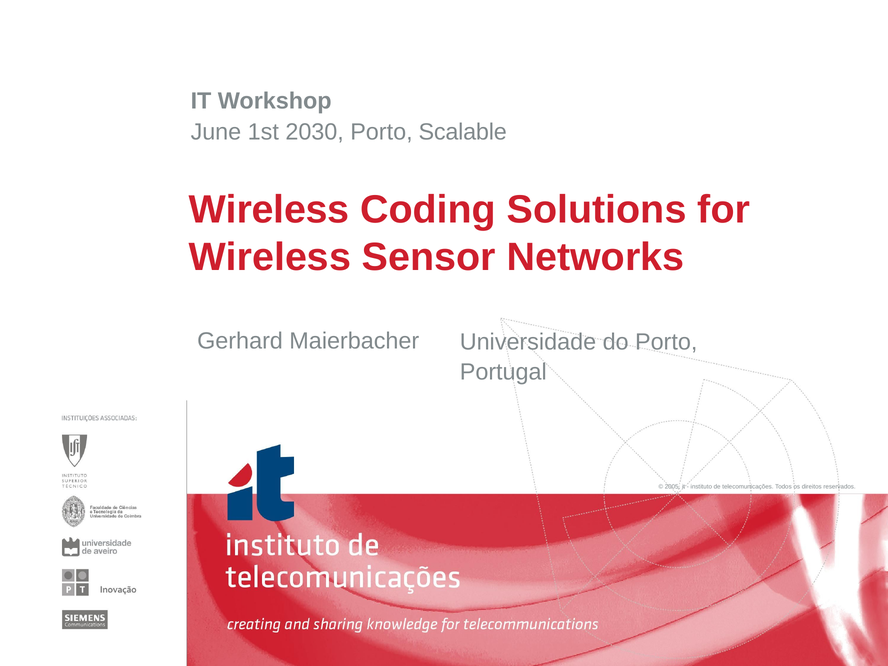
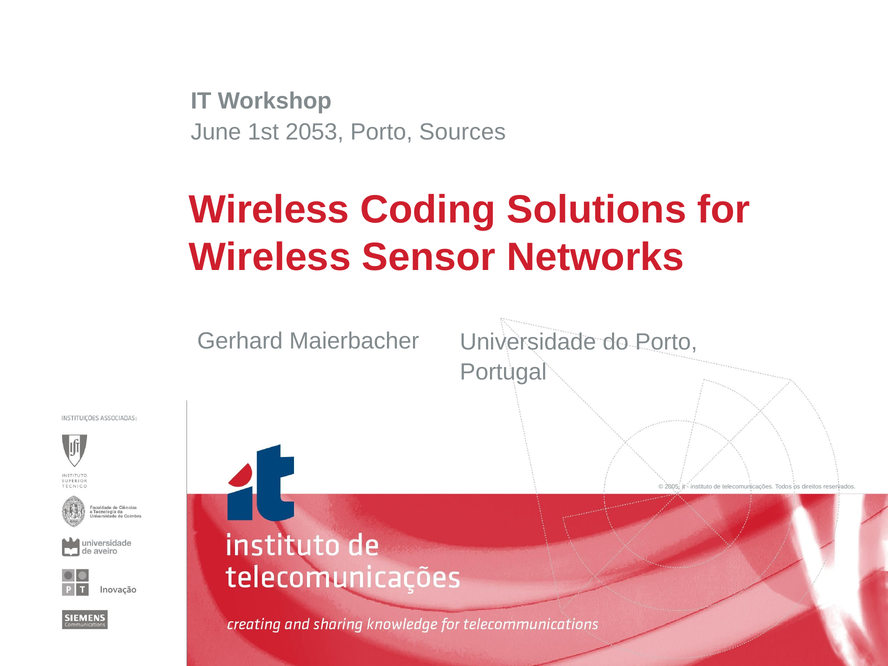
2030: 2030 -> 2053 (315, 132)
Scalable: Scalable -> Sources (462, 132)
